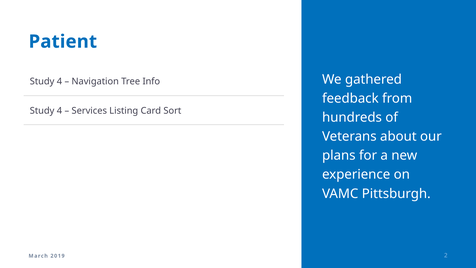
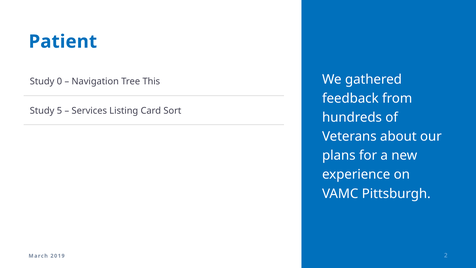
4: 4 -> 0 (59, 82)
Info: Info -> This (151, 82)
4: 4 -> 5 (59, 111)
